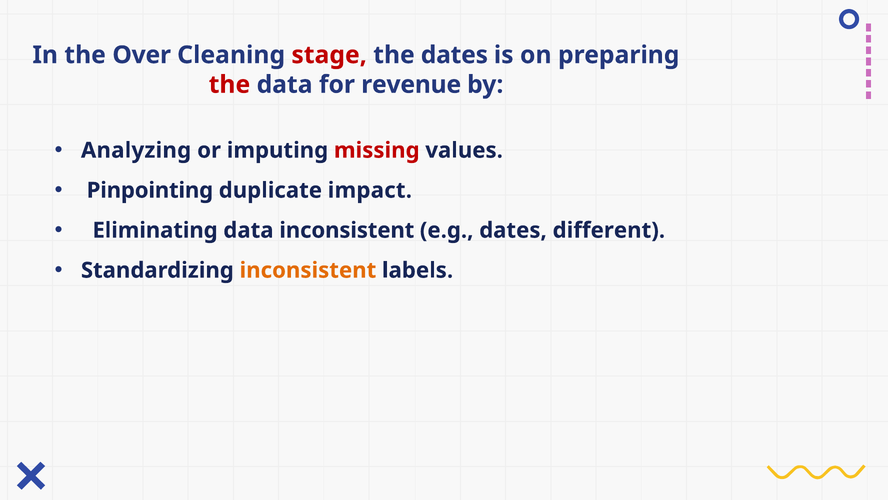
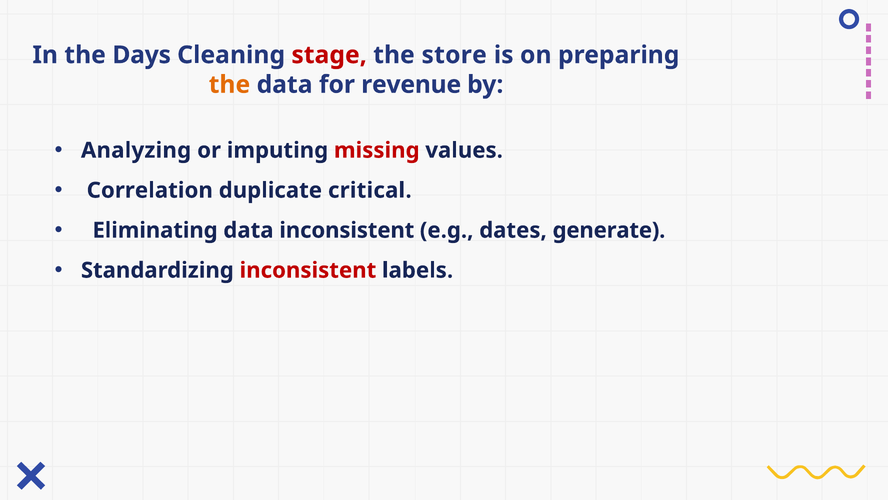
Over: Over -> Days (142, 55)
the dates: dates -> store (454, 55)
the colour: red -> orange (229, 85)
Pinpointing: Pinpointing -> Correlation (150, 190)
impact: impact -> critical (370, 190)
different: different -> generate (609, 230)
inconsistent colour: orange -> red (308, 270)
